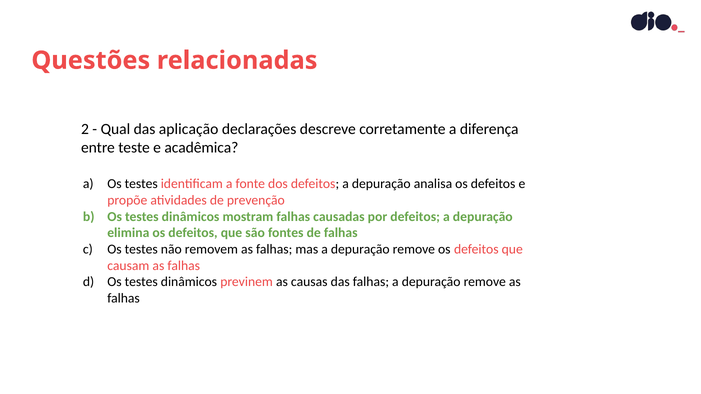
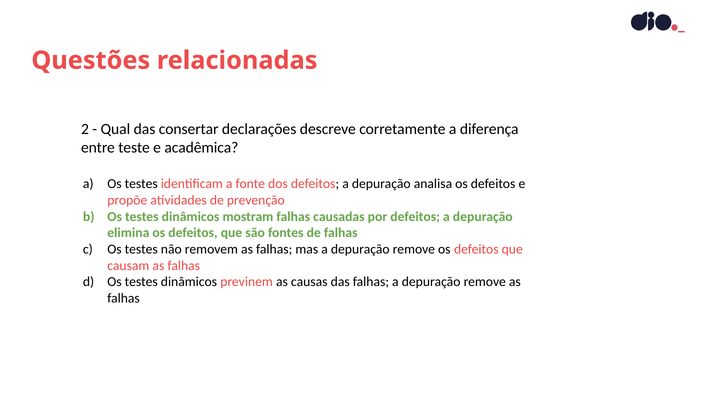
aplicação: aplicação -> consertar (189, 129)
